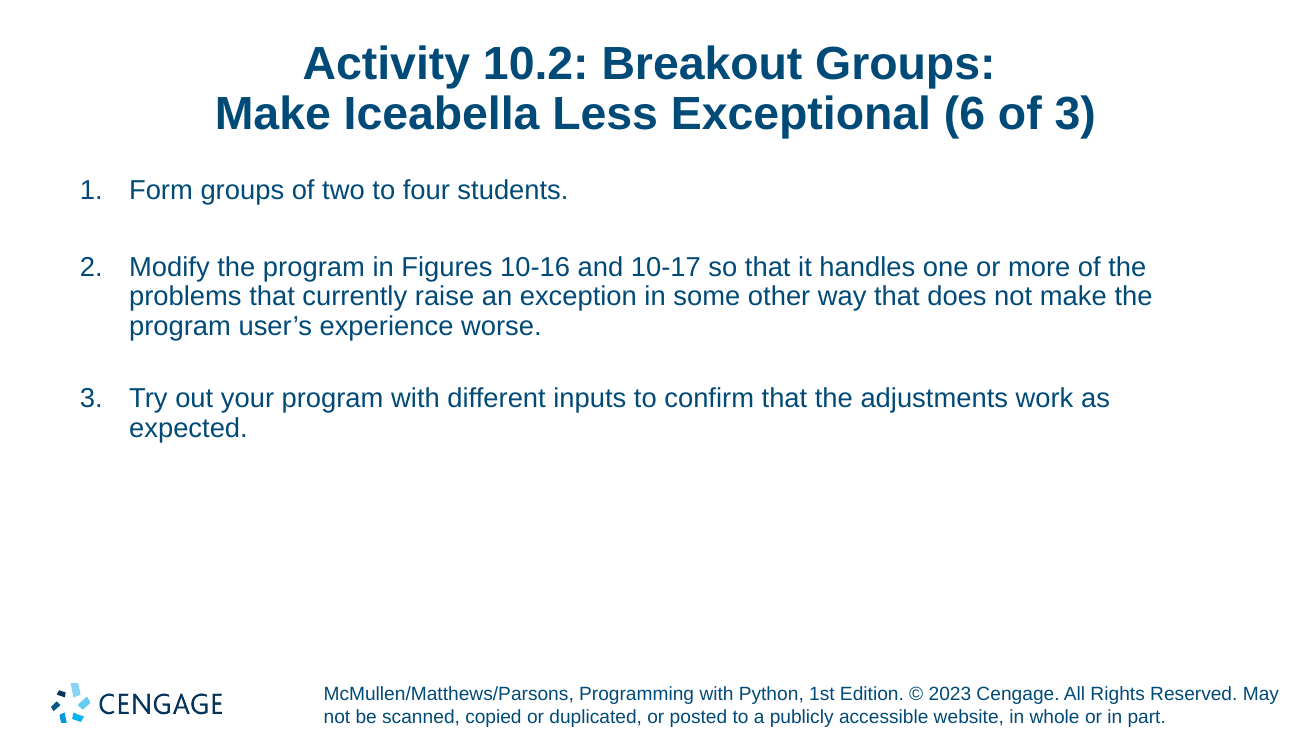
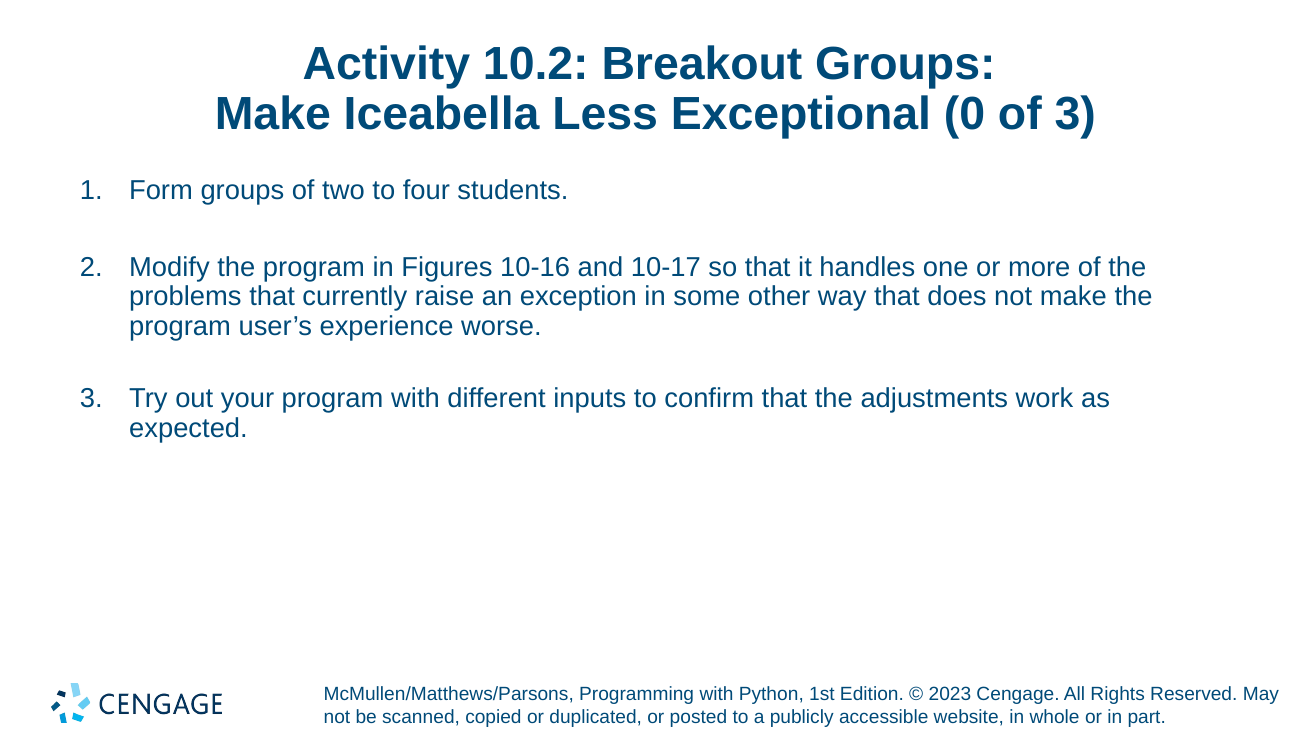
6: 6 -> 0 (965, 114)
